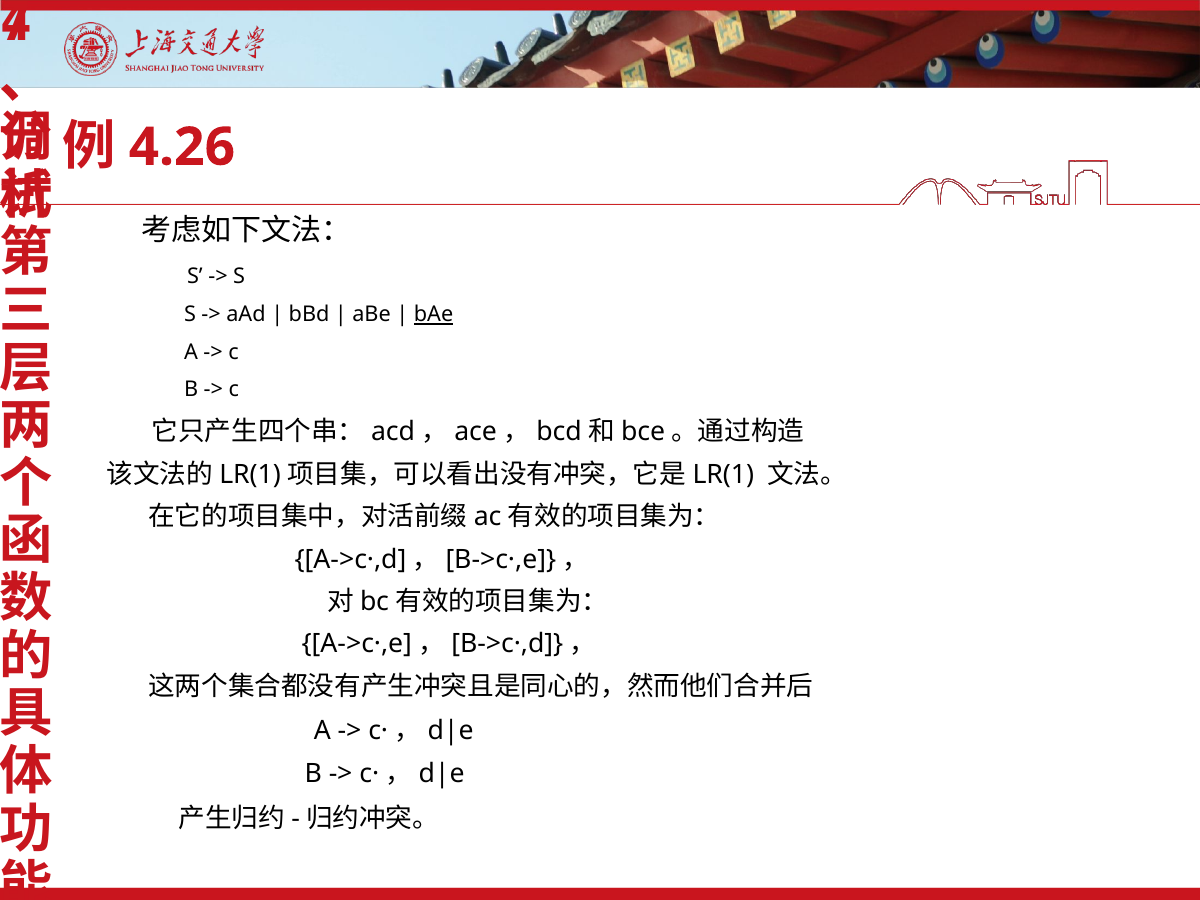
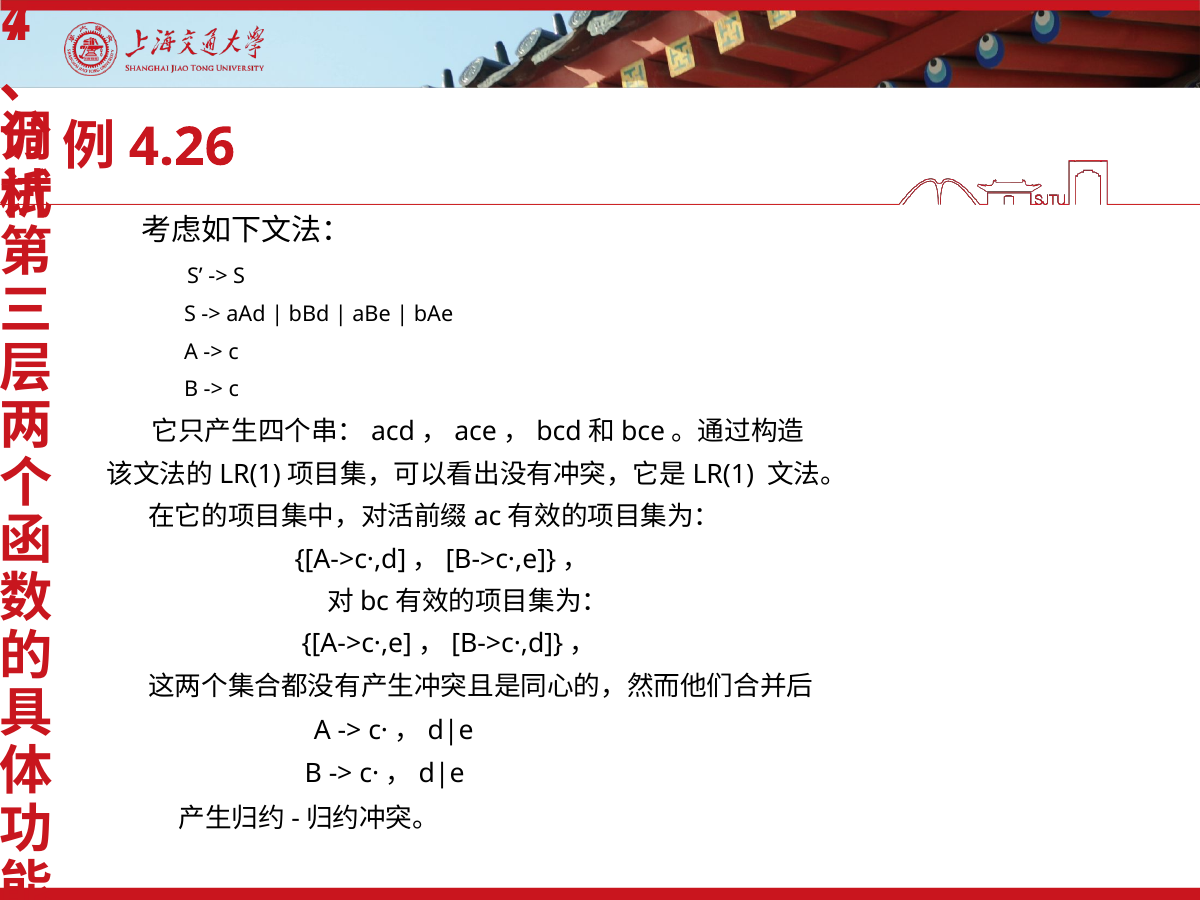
bAe underline: present -> none (434, 315)
